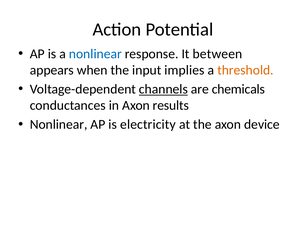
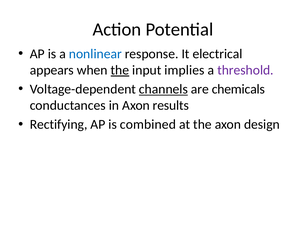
between: between -> electrical (218, 54)
the underline: none -> present (120, 70)
threshold colour: orange -> purple (245, 70)
Nonlinear: Nonlinear -> Rectifying (59, 125)
electricity: electricity -> combined (148, 125)
device: device -> design (262, 125)
